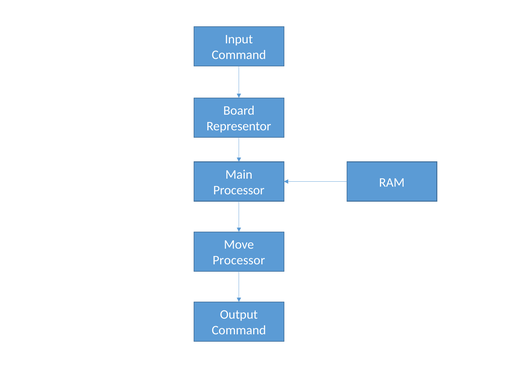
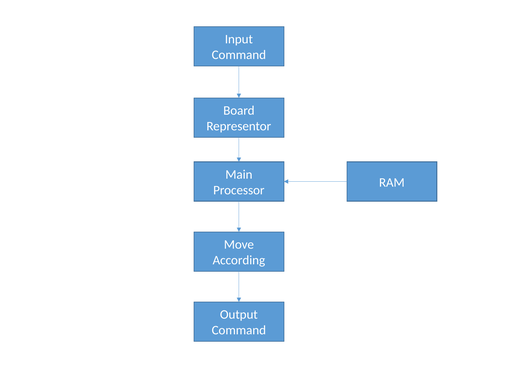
Processor: Processor -> According (239, 260)
